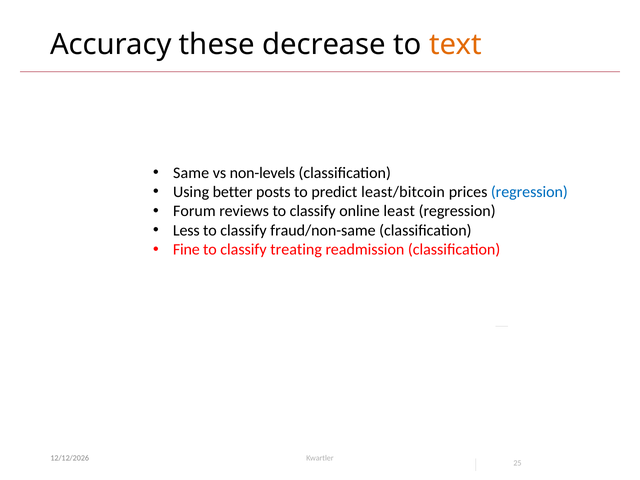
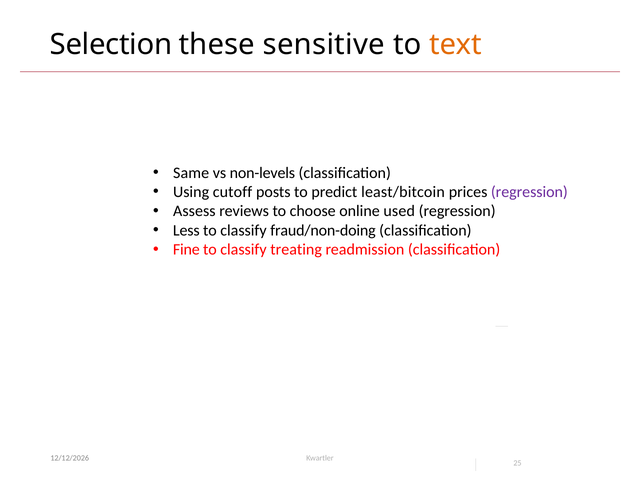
Accuracy: Accuracy -> Selection (111, 44)
decrease: decrease -> sensitive (324, 44)
better: better -> cutoff (233, 192)
regression colour: blue -> purple (529, 192)
Forum: Forum -> Assess (194, 211)
reviews to classify: classify -> choose (313, 211)
least: least -> used (399, 211)
fraud/non-same: fraud/non-same -> fraud/non-doing (323, 230)
